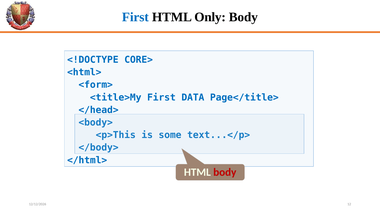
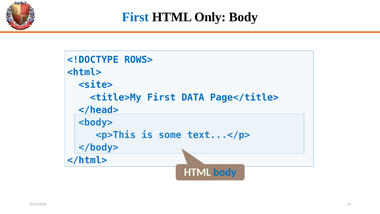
CORE>: CORE> -> ROWS> (139, 60)
<form>: <form> -> <site> (96, 85)
body colour: red -> blue (225, 172)
